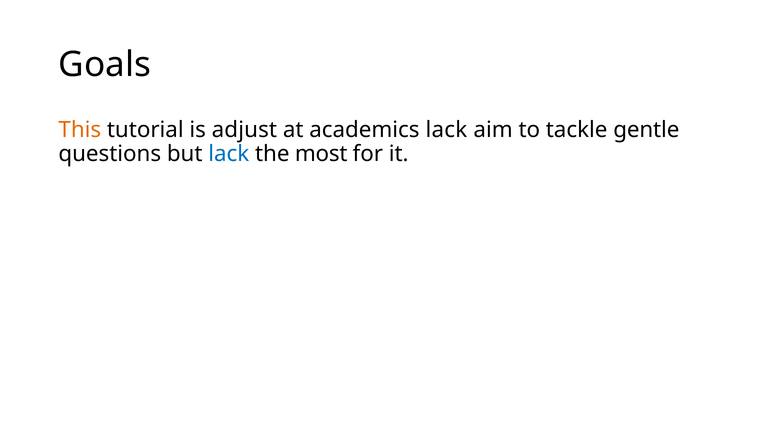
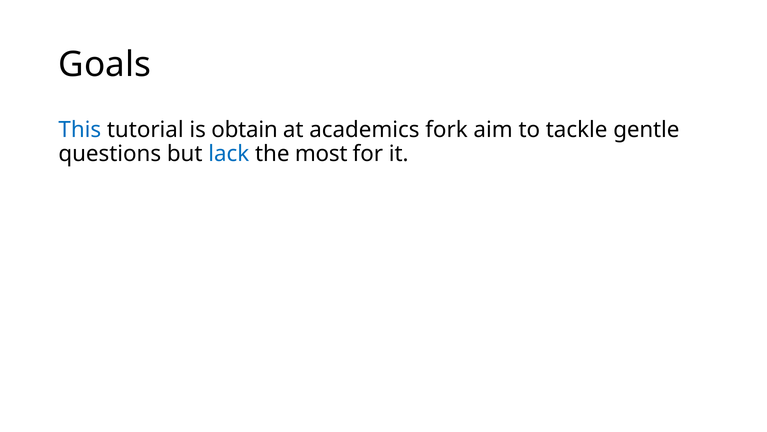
This colour: orange -> blue (80, 130)
adjust: adjust -> obtain (245, 130)
academics lack: lack -> fork (447, 130)
